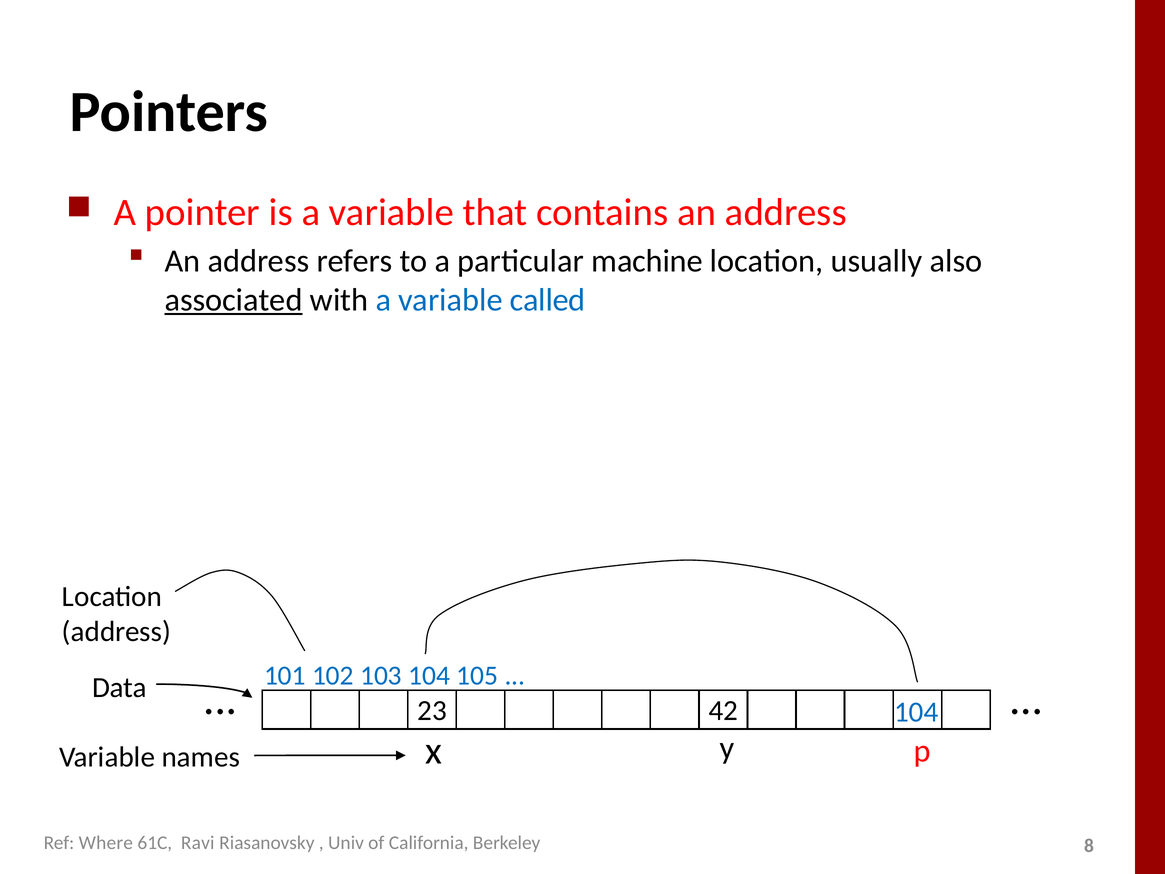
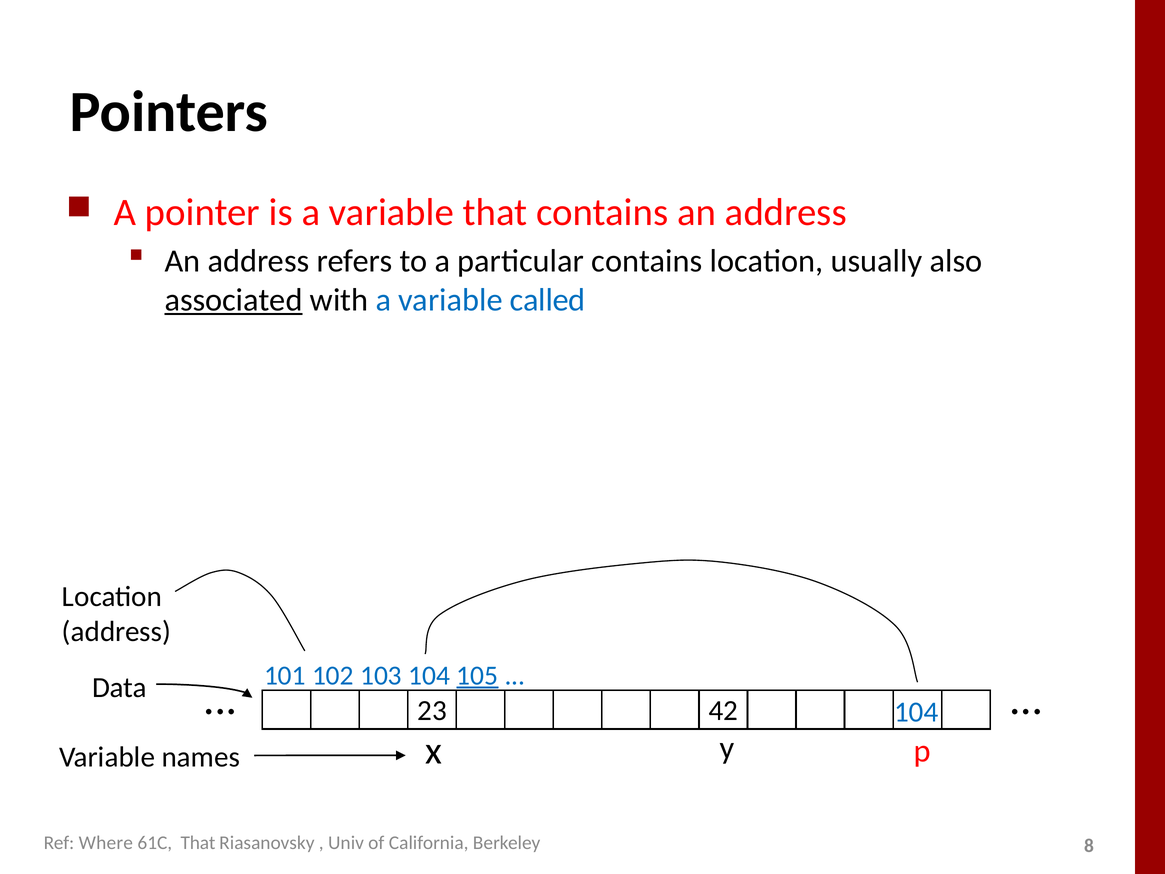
particular machine: machine -> contains (647, 261)
105 underline: none -> present (477, 675)
61C Ravi: Ravi -> That (198, 843)
